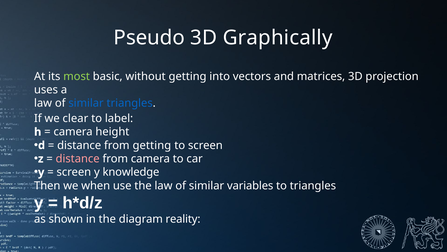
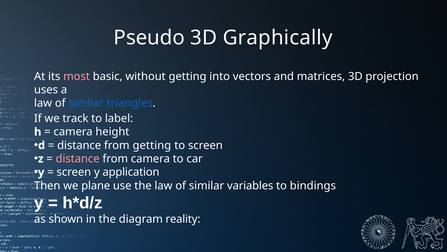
most colour: light green -> pink (77, 76)
clear: clear -> track (76, 118)
knowledge: knowledge -> application (131, 172)
when: when -> plane (96, 185)
to triangles: triangles -> bindings (313, 185)
